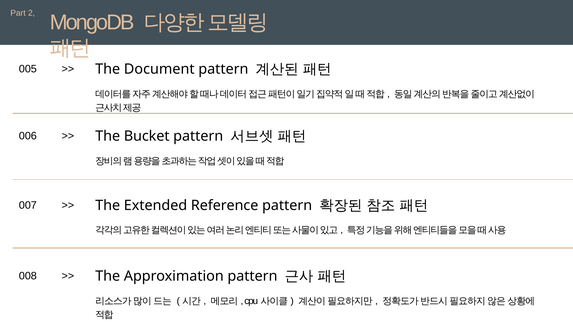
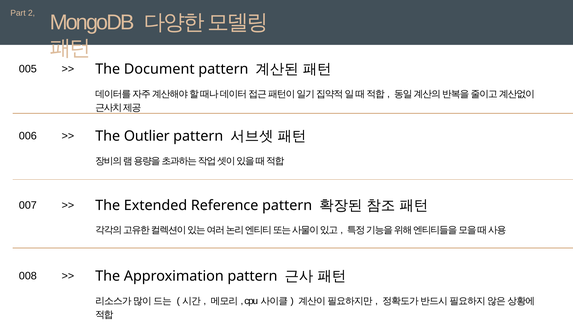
Bucket: Bucket -> Outlier (147, 136)
